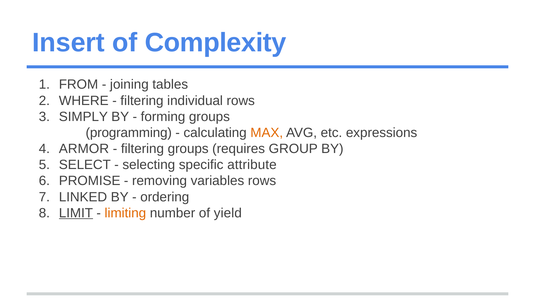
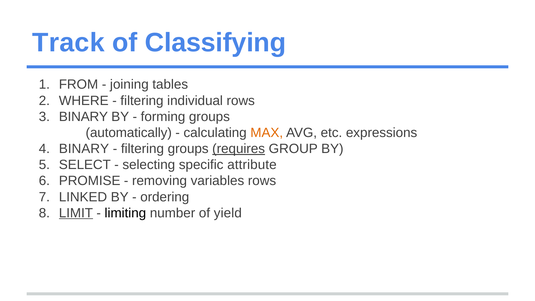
Insert: Insert -> Track (68, 43)
Complexity: Complexity -> Classifying (215, 43)
SIMPLY: SIMPLY -> BINARY (83, 117)
programming: programming -> automatically (129, 133)
ARMOR: ARMOR -> BINARY (84, 149)
requires underline: none -> present (239, 149)
limiting colour: orange -> black (125, 213)
